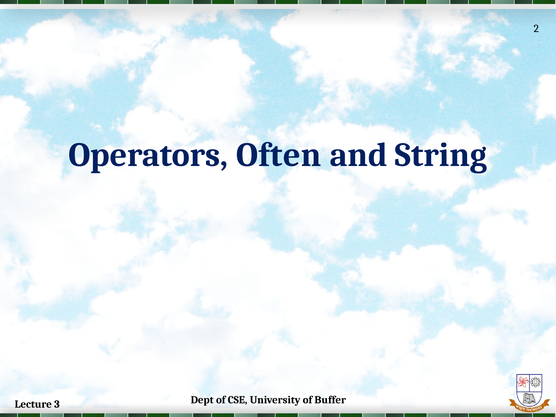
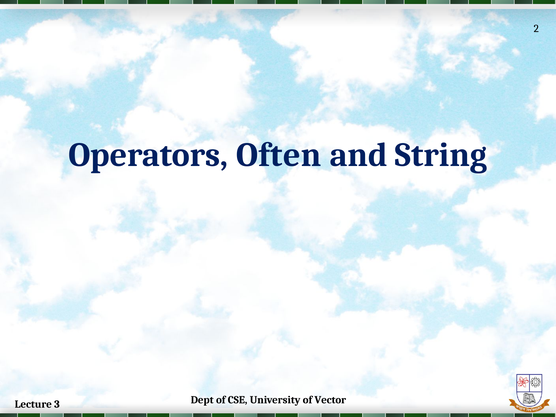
Buffer: Buffer -> Vector (330, 400)
